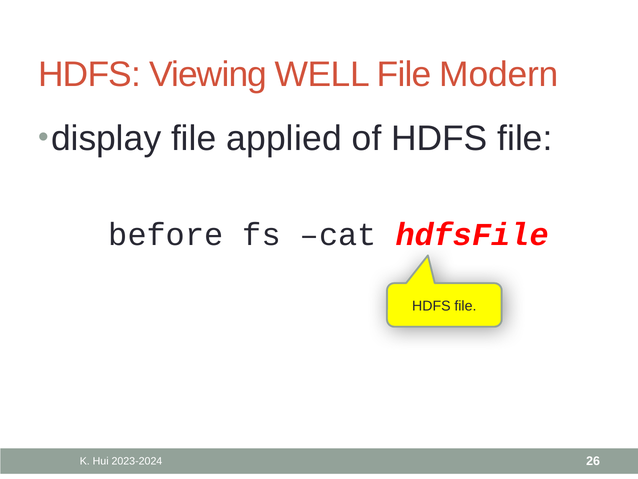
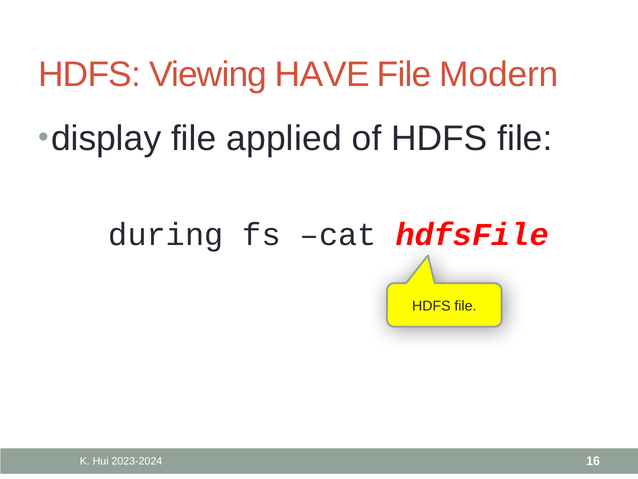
WELL: WELL -> HAVE (322, 74)
before: before -> during (166, 235)
26: 26 -> 16 (593, 461)
